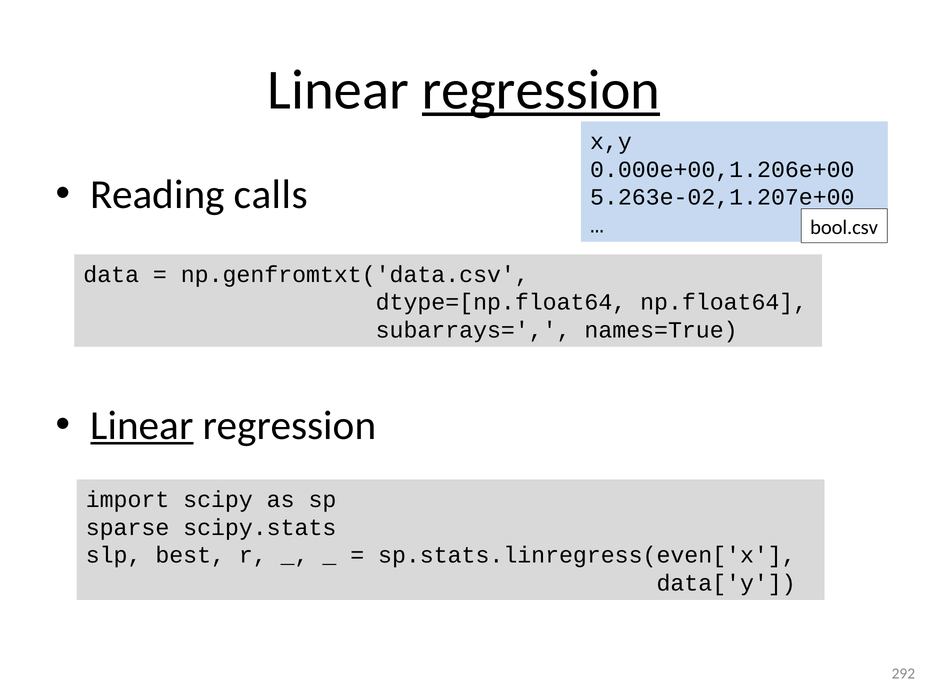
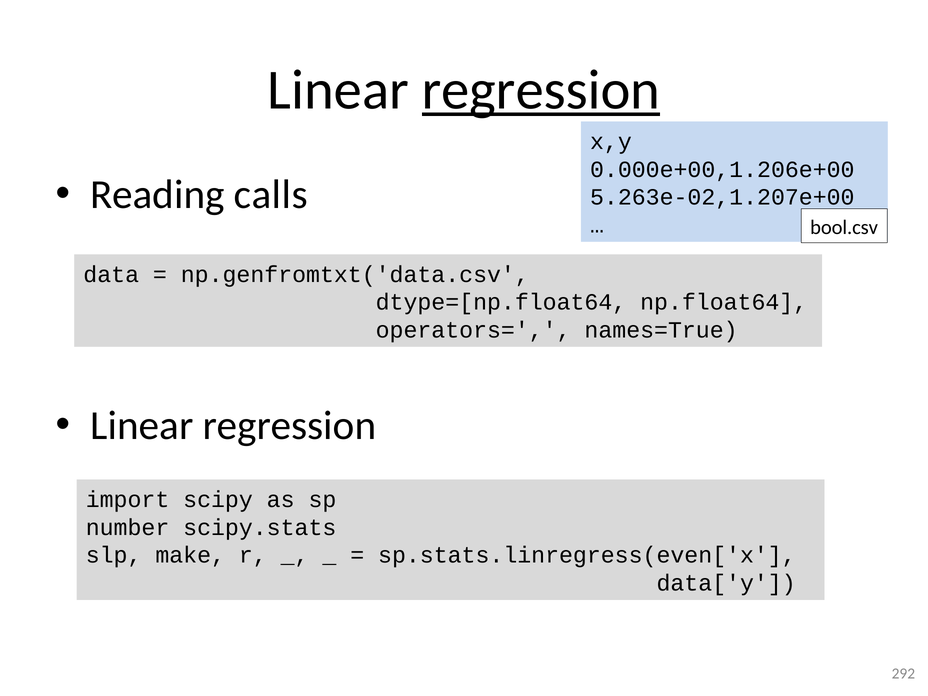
subarrays=: subarrays= -> operators= (473, 330)
Linear underline: present -> none (142, 426)
sparse: sparse -> number (128, 527)
best: best -> make (190, 555)
